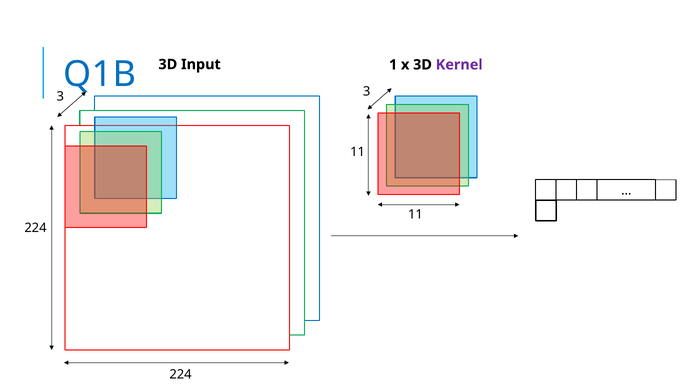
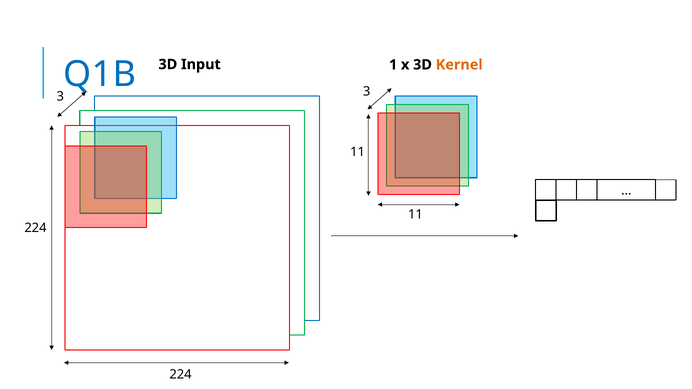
Kernel colour: purple -> orange (459, 65)
